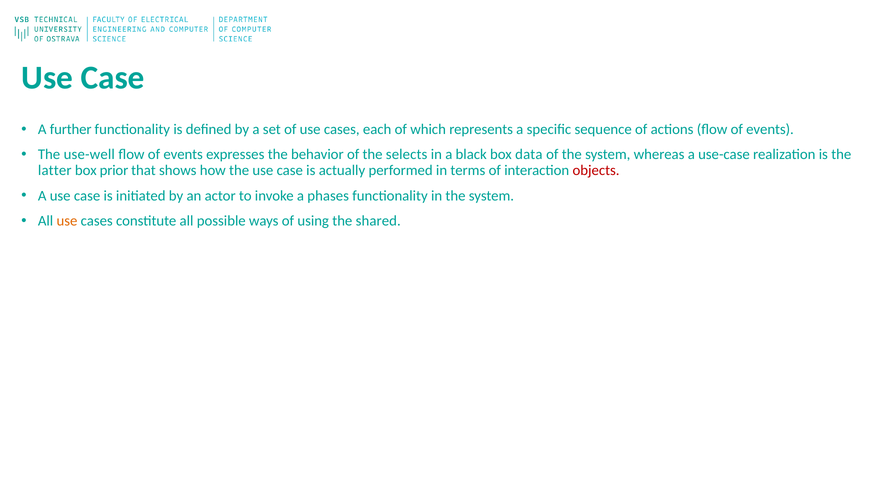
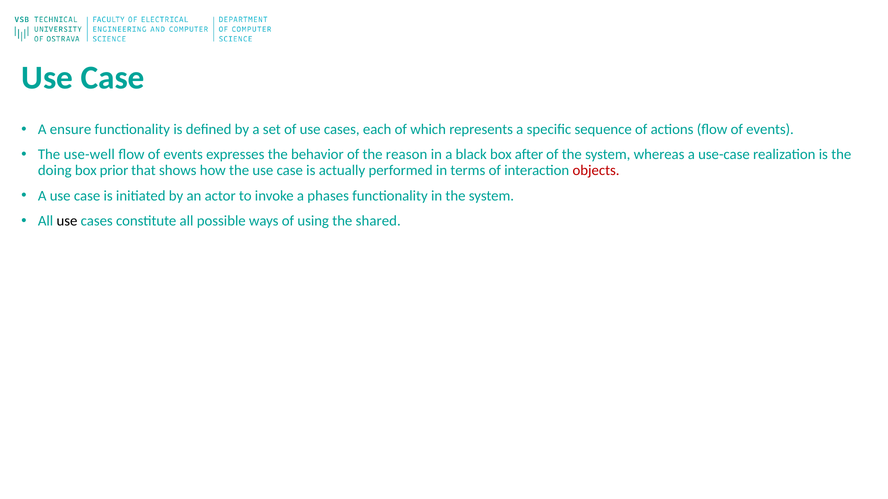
further: further -> ensure (71, 129)
selects: selects -> reason (407, 155)
data: data -> after (529, 155)
latter: latter -> doing (55, 171)
use colour: orange -> black (67, 221)
